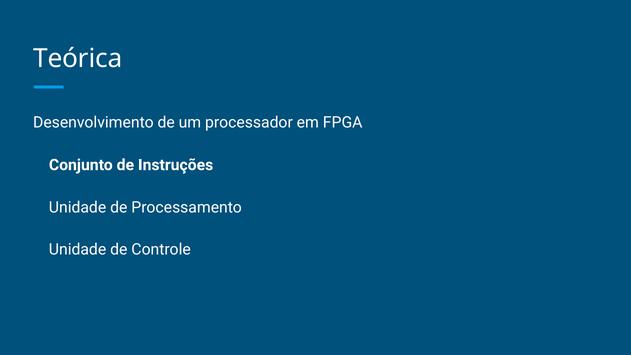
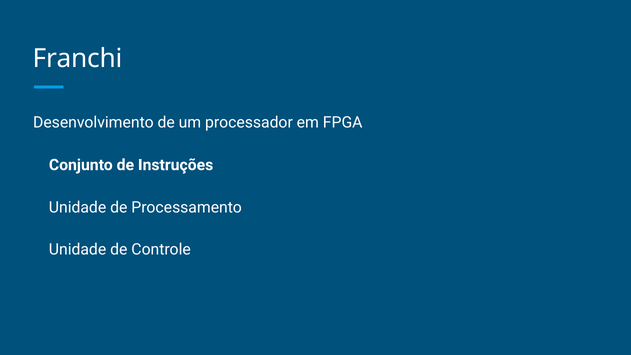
Teórica: Teórica -> Franchi (78, 59)
